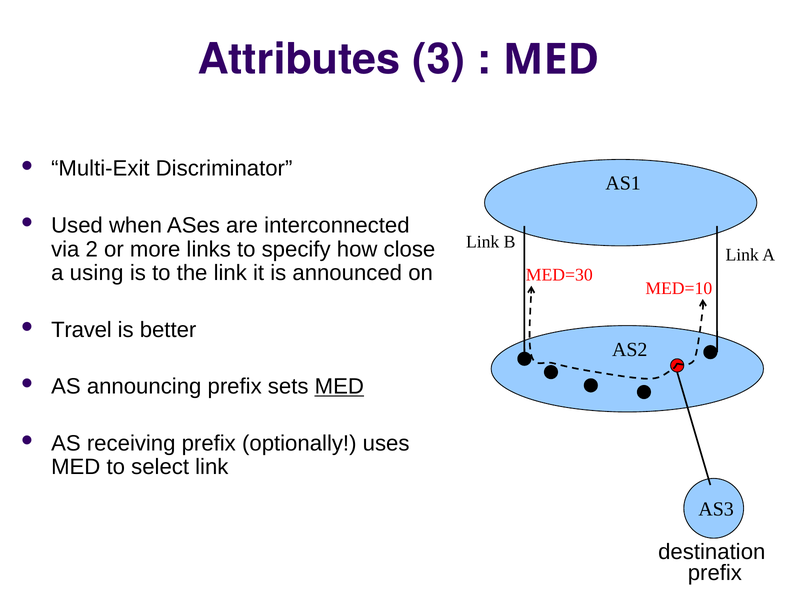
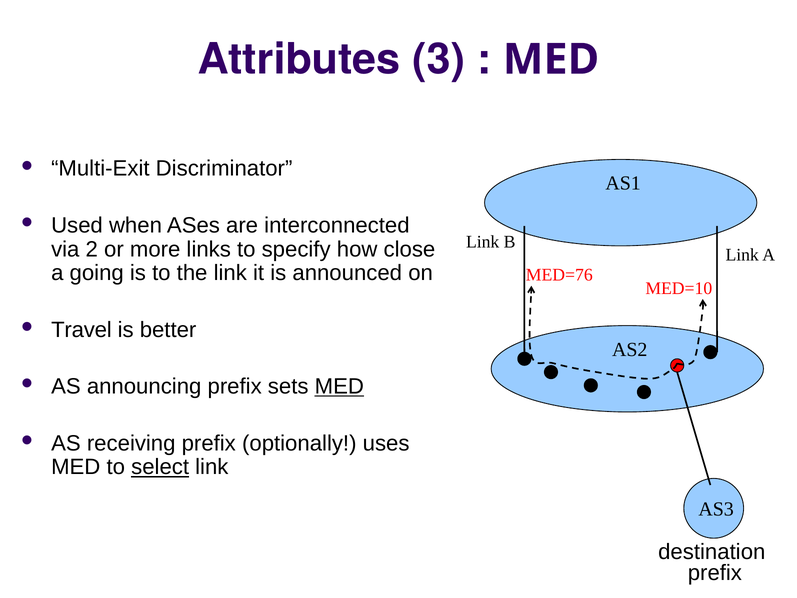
using: using -> going (97, 273)
MED=30: MED=30 -> MED=76 (559, 275)
select underline: none -> present (160, 467)
